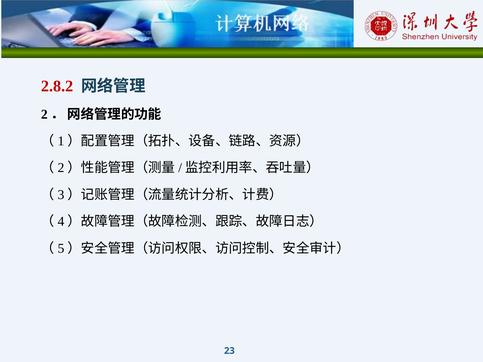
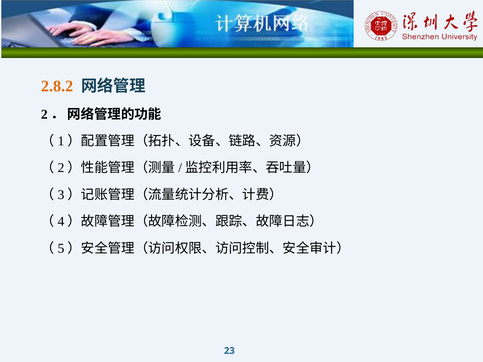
2.8.2 colour: red -> orange (57, 86)
